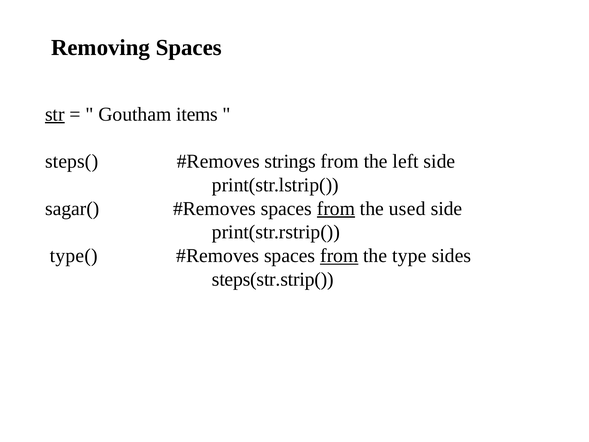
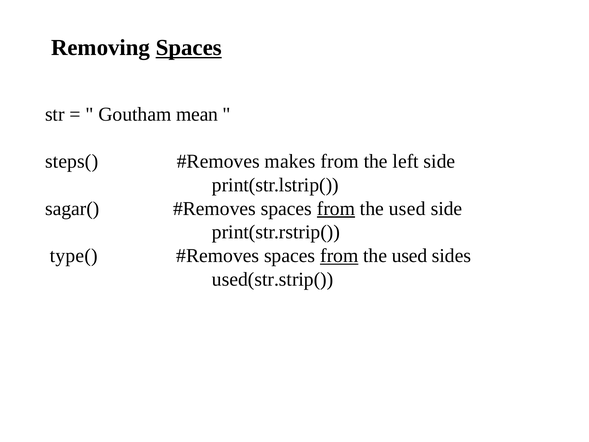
Spaces underline: none -> present (189, 48)
str underline: present -> none (55, 114)
items: items -> mean (197, 114)
strings: strings -> makes (290, 161)
type: type -> used (410, 256)
steps(str.strip(: steps(str.strip( -> used(str.strip( (273, 279)
